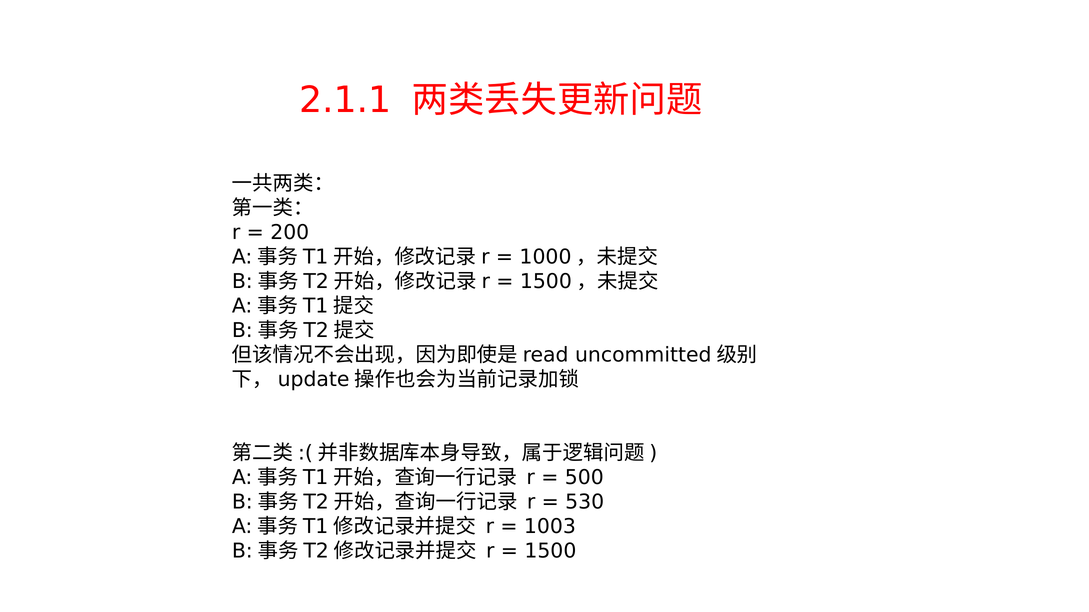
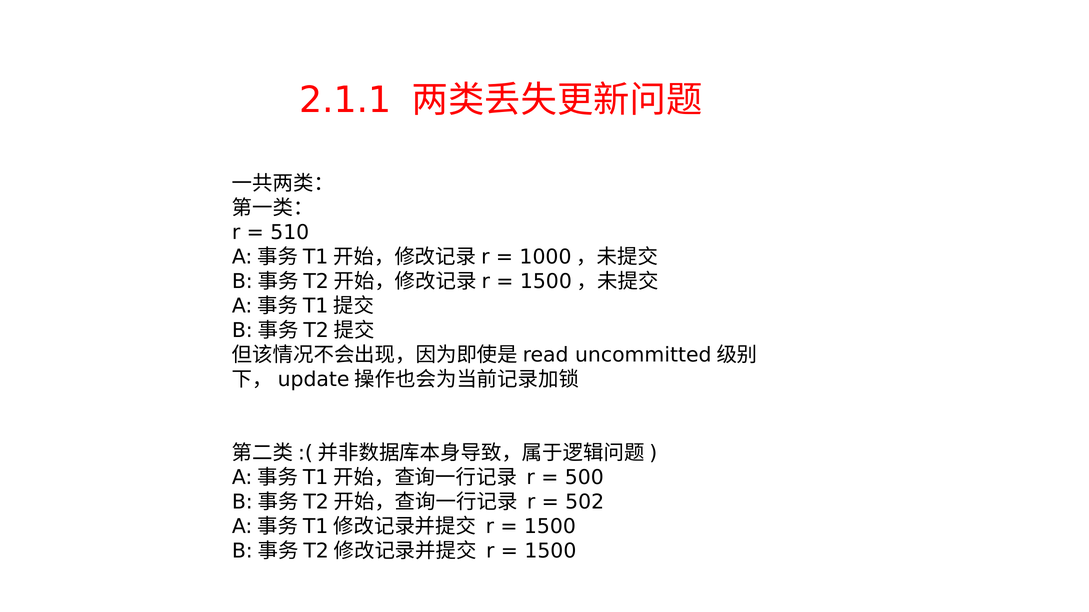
200: 200 -> 510 (290, 233)
530: 530 -> 502 (585, 502)
1003: 1003 -> 1500 (550, 527)
